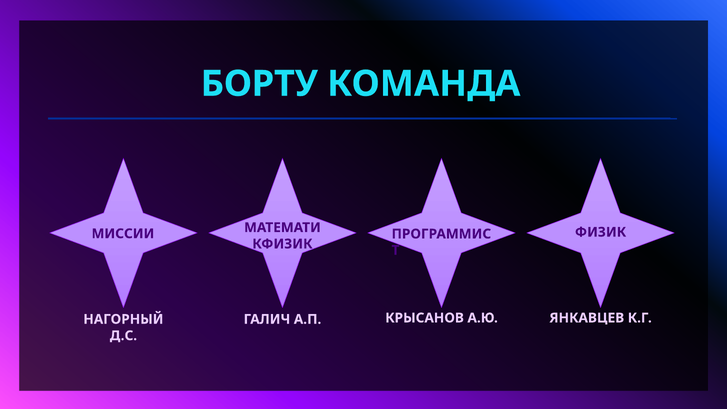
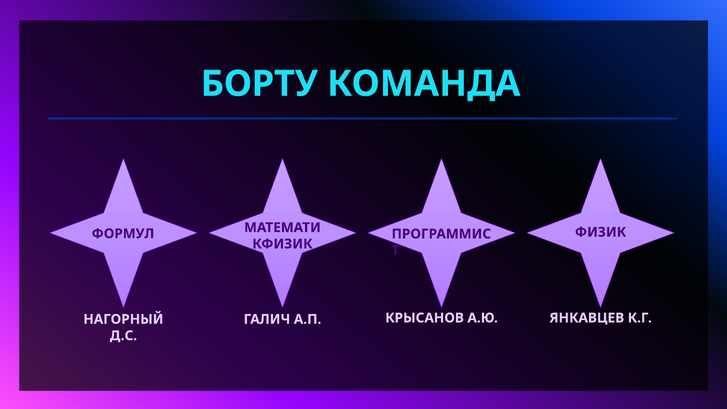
МИССИИ: МИССИИ -> ФОРМУЛ (123, 234)
